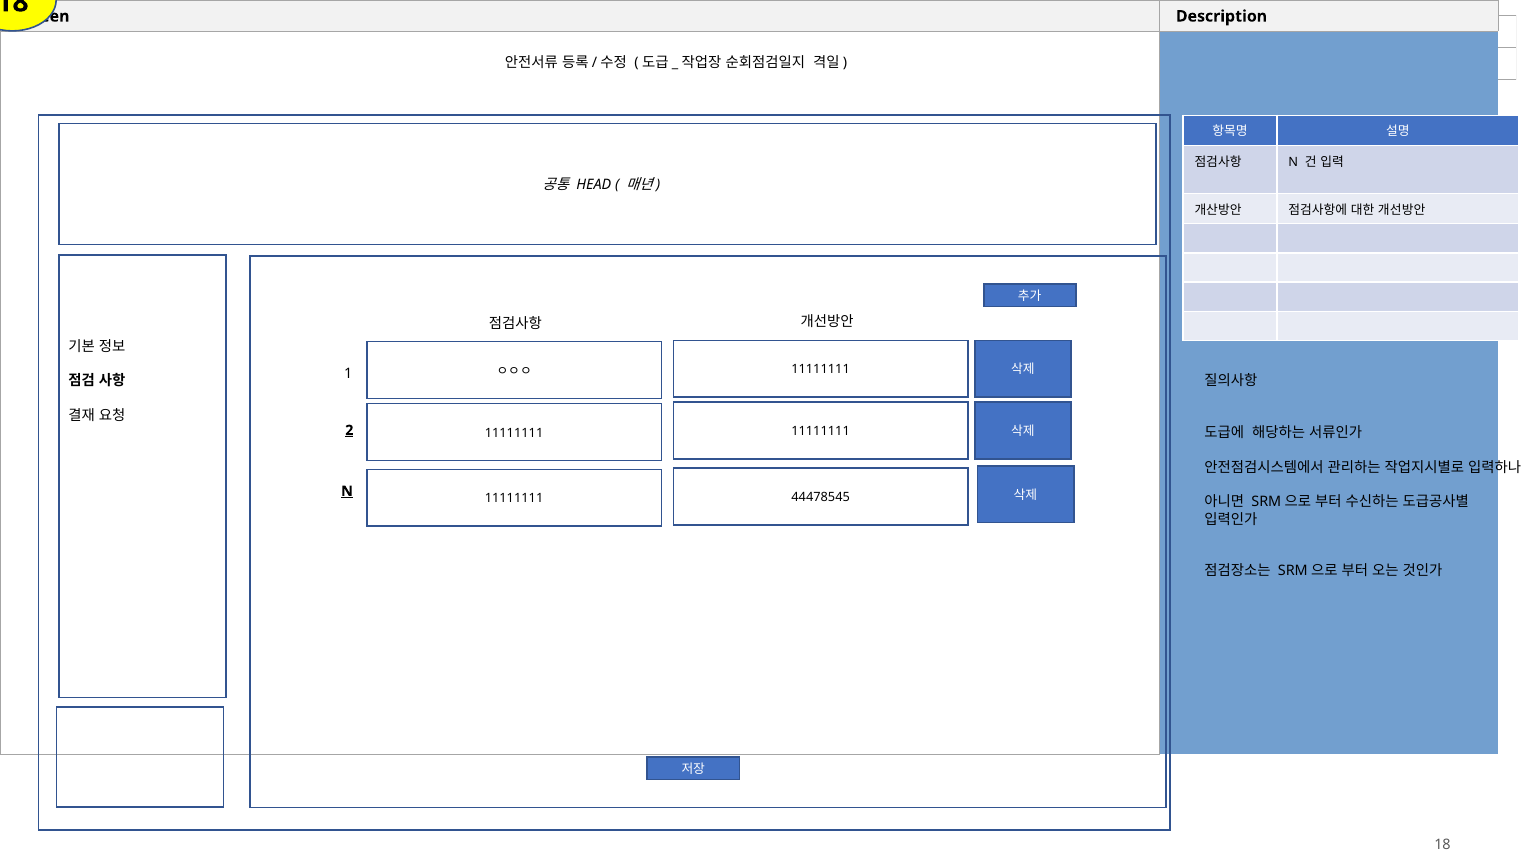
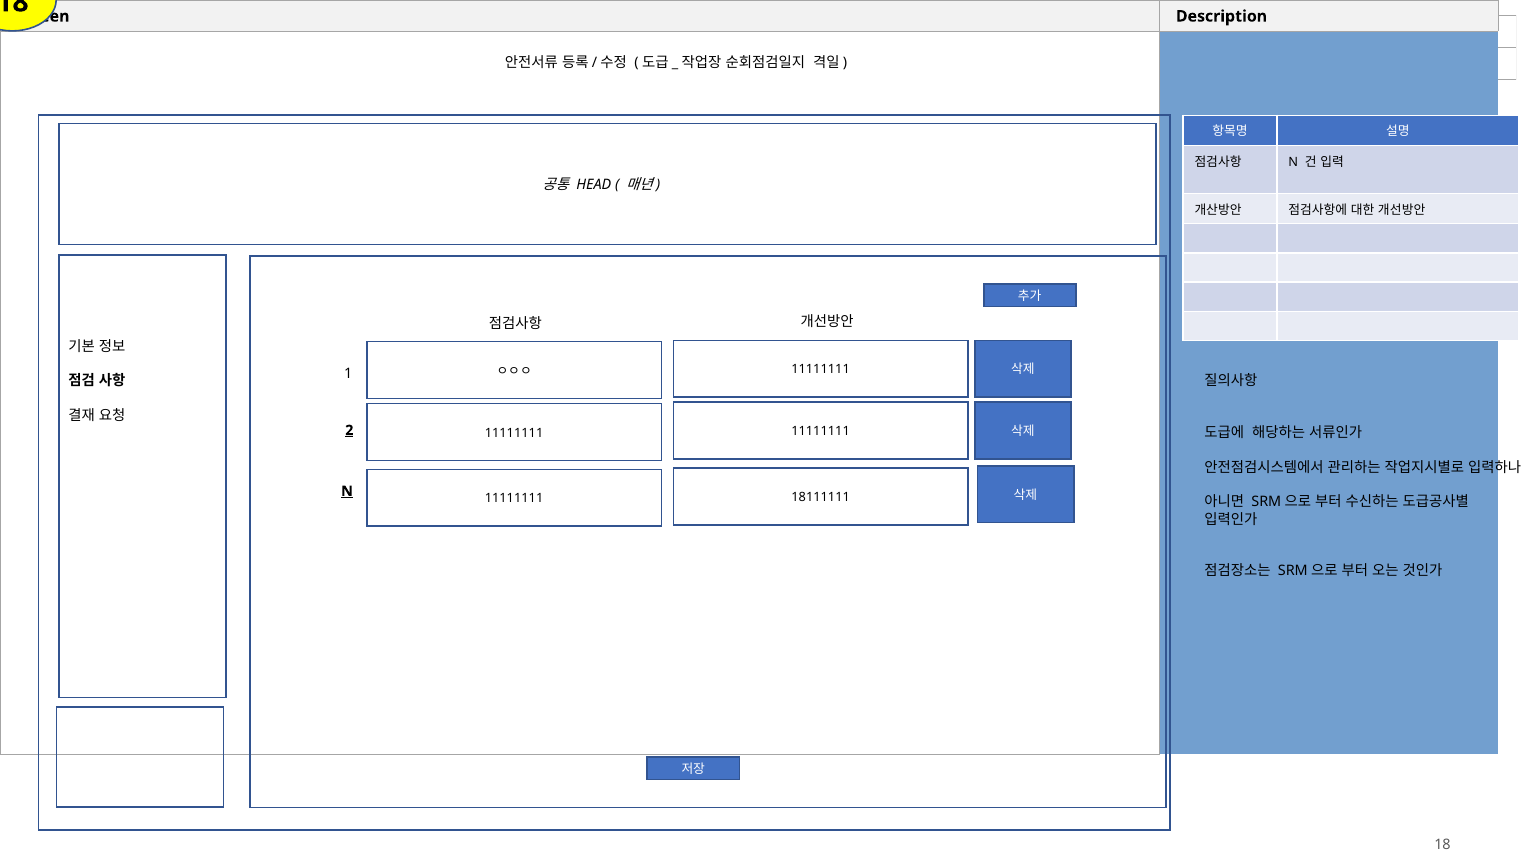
44478545: 44478545 -> 18111111 (821, 497)
